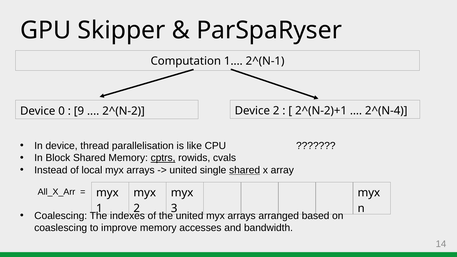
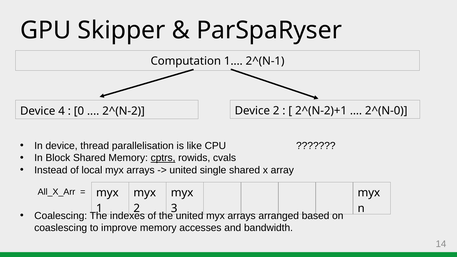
0: 0 -> 4 (62, 111)
9: 9 -> 0 (79, 111)
2^(N-4: 2^(N-4 -> 2^(N-0 (386, 111)
shared underline: present -> none (245, 170)
